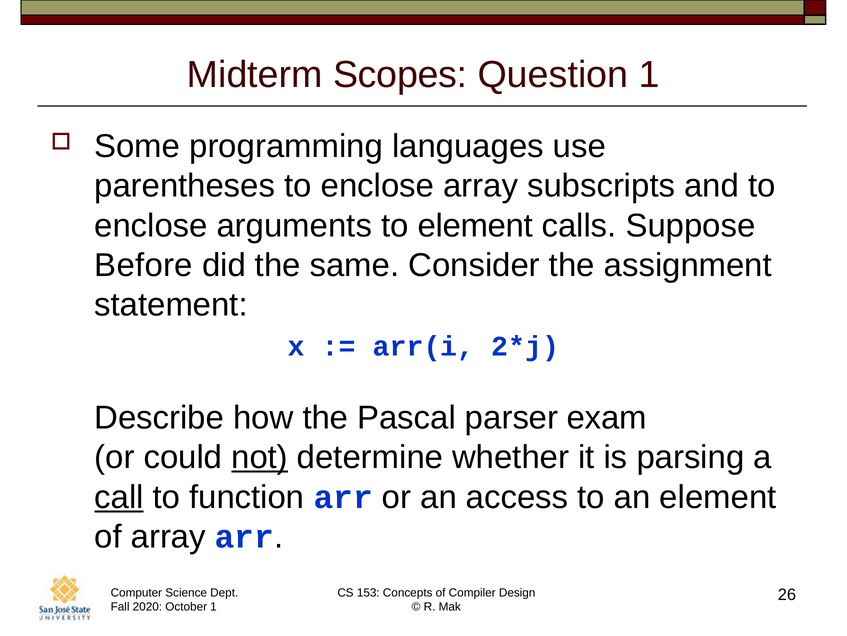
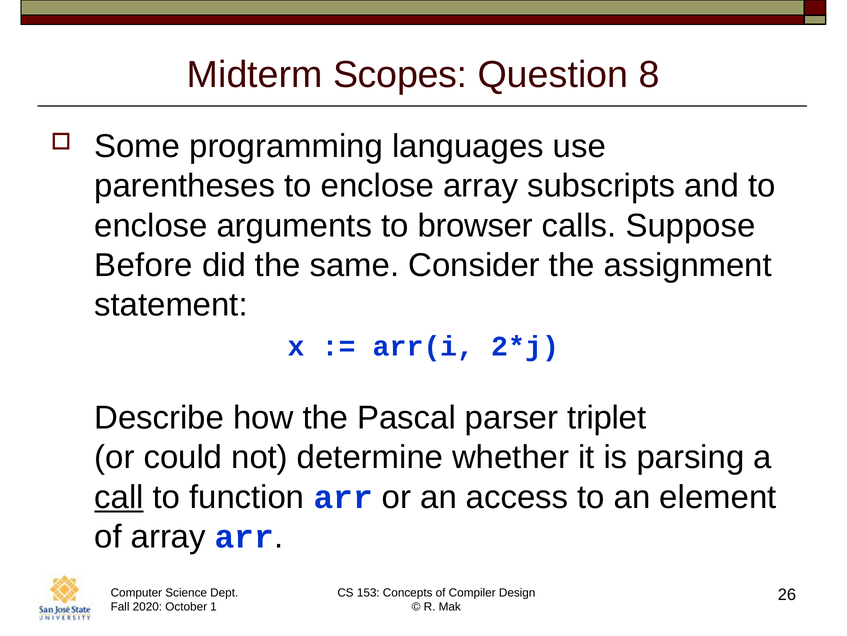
Question 1: 1 -> 8 (649, 75)
to element: element -> browser (475, 225)
exam: exam -> triplet (607, 417)
not underline: present -> none (260, 457)
